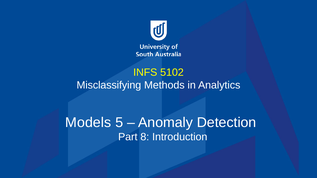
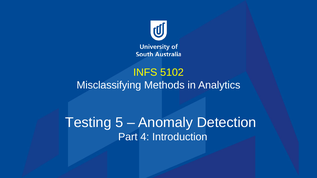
Models: Models -> Testing (88, 123)
8: 8 -> 4 (145, 137)
